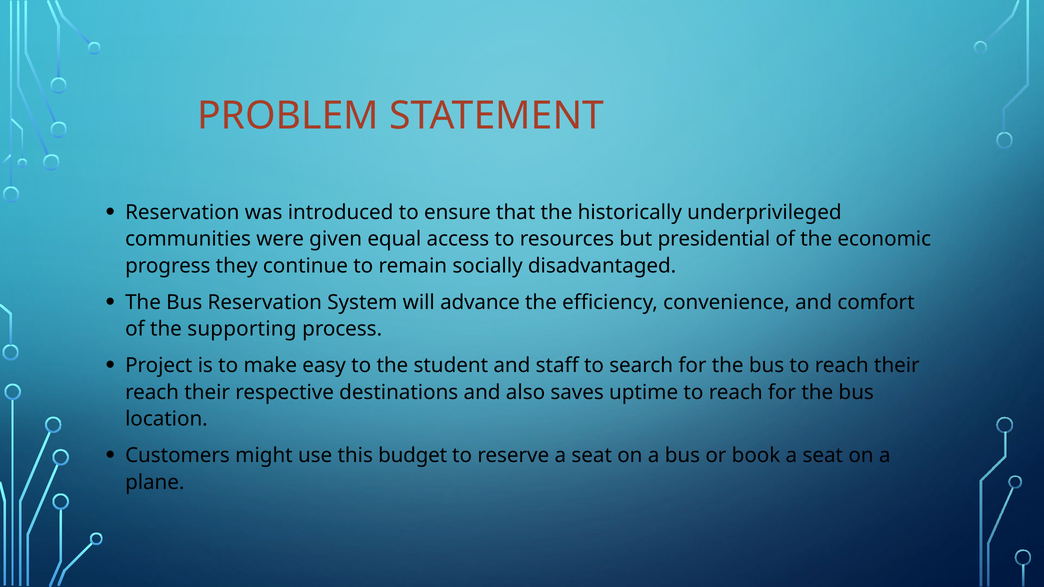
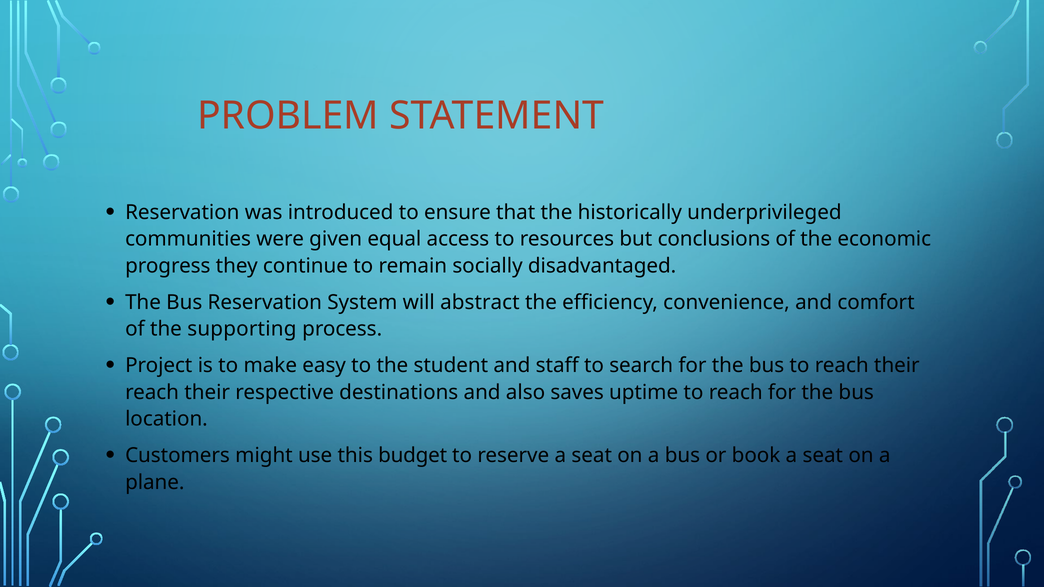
presidential: presidential -> conclusions (714, 239)
advance: advance -> abstract (480, 302)
